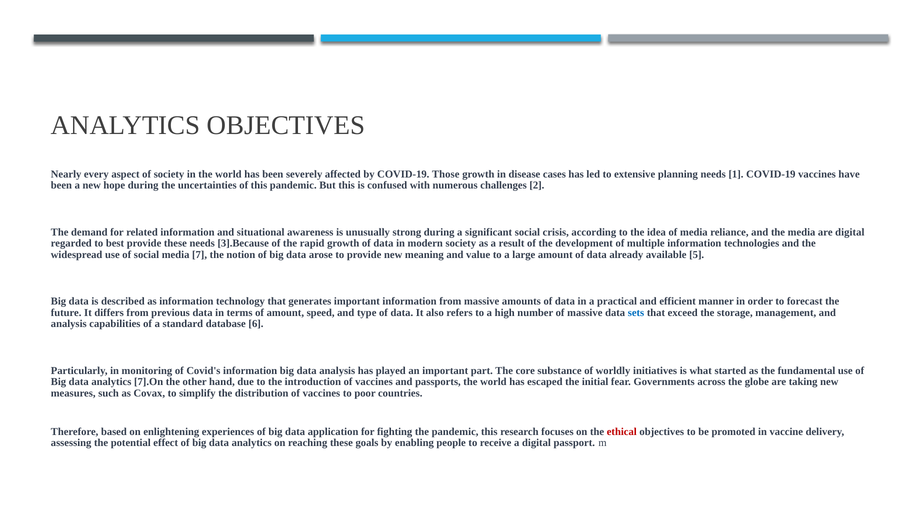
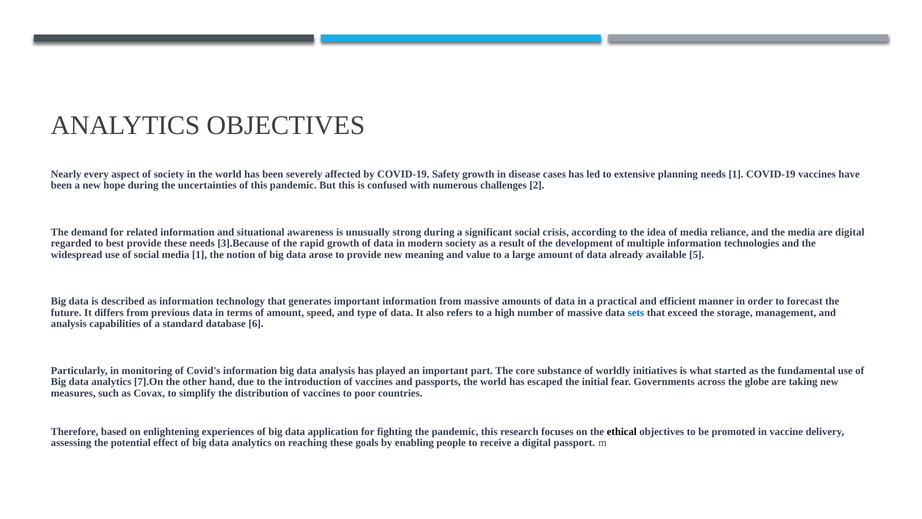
Those: Those -> Safety (446, 174)
media 7: 7 -> 1 (200, 254)
ethical colour: red -> black (622, 432)
